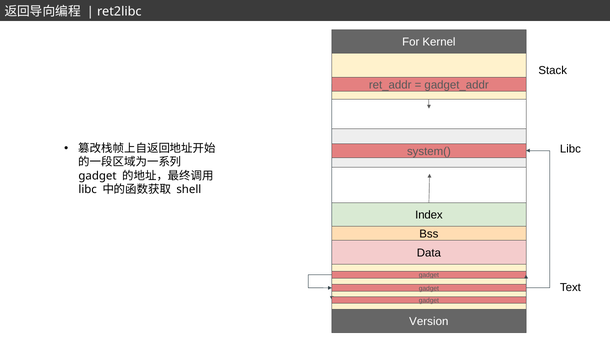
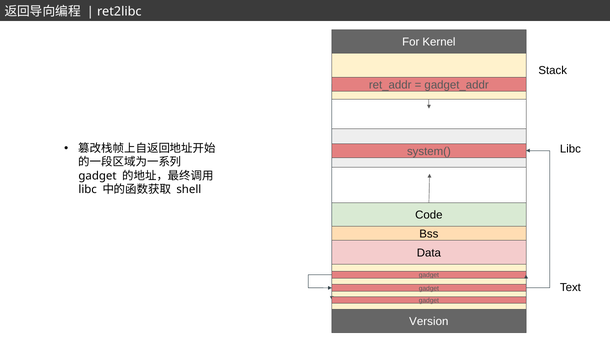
Index: Index -> Code (429, 215)
